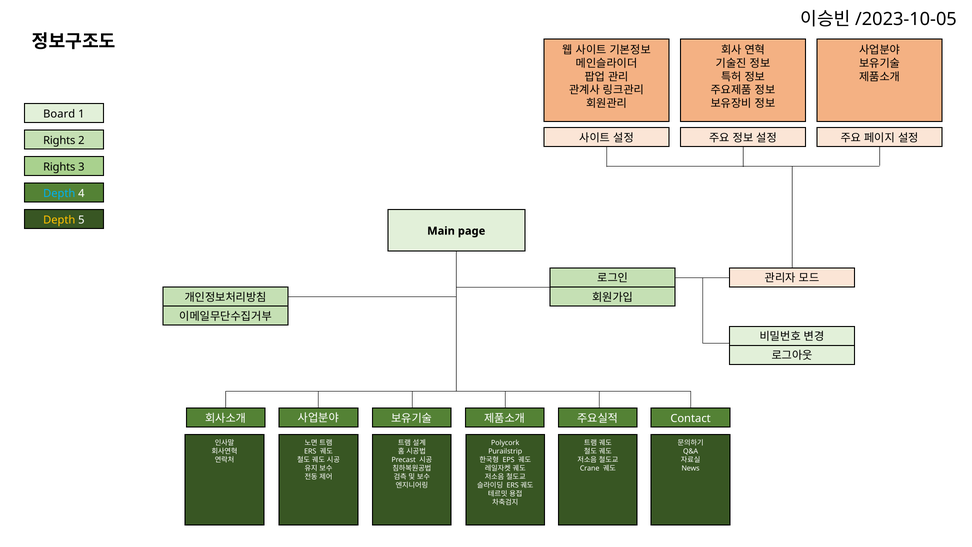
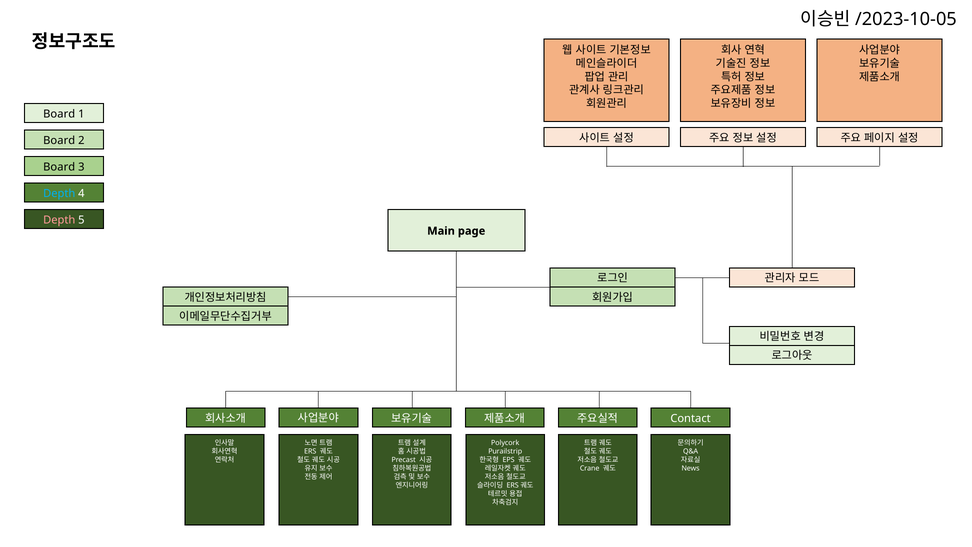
Rights: Rights -> Board (59, 140)
Rights: Rights -> Board (59, 167)
Depth colour: yellow -> pink (59, 220)
